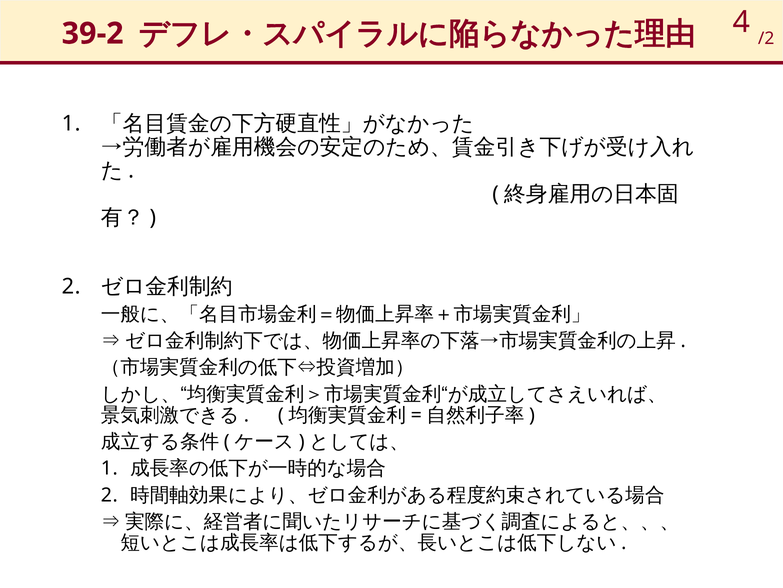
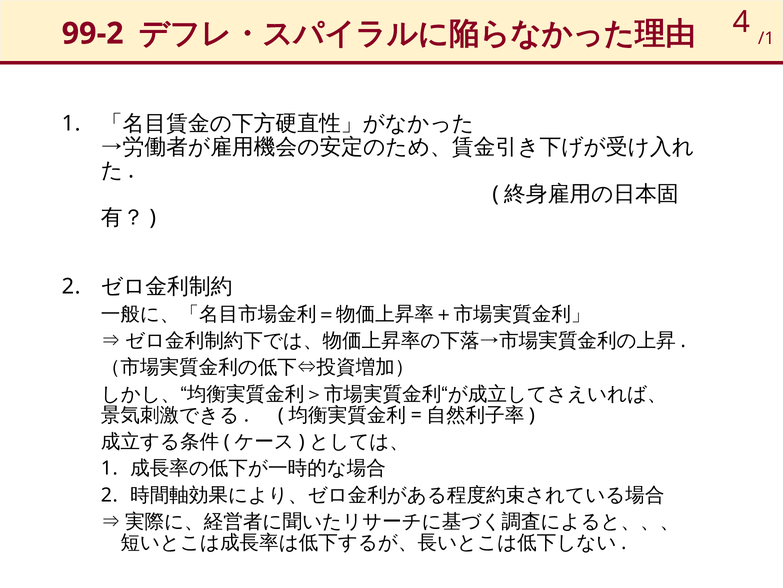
/2: /2 -> /1 (766, 38)
39-2: 39-2 -> 99-2 (93, 34)
